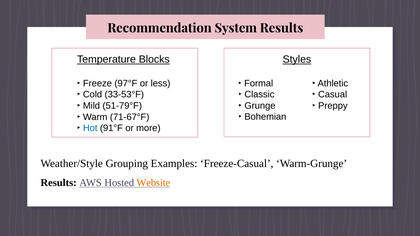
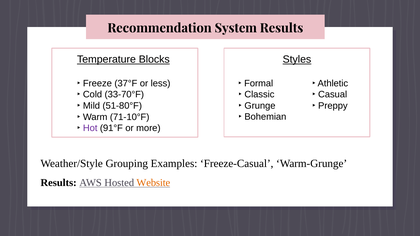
97°F: 97°F -> 37°F (126, 83)
33-53°F: 33-53°F -> 33-70°F (124, 95)
51-79°F: 51-79°F -> 51-80°F (122, 106)
71-67°F: 71-67°F -> 71-10°F (130, 117)
Hot colour: blue -> purple (90, 128)
